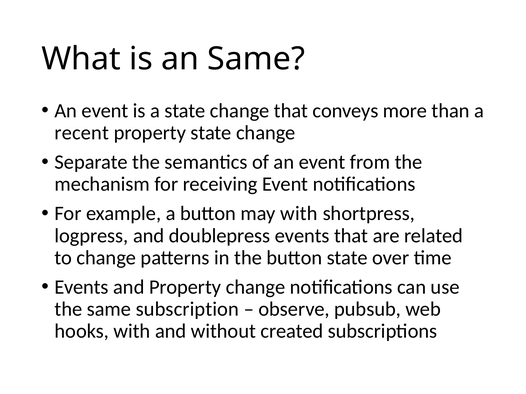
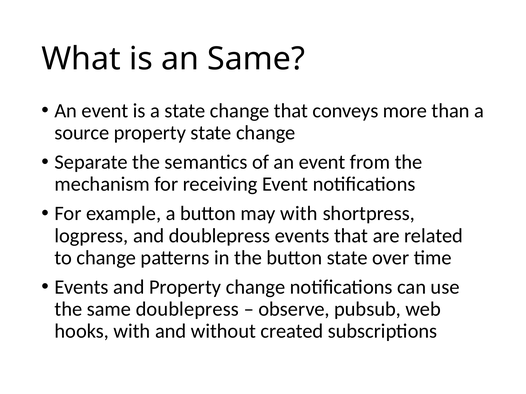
recent: recent -> source (82, 133)
same subscription: subscription -> doublepress (187, 310)
